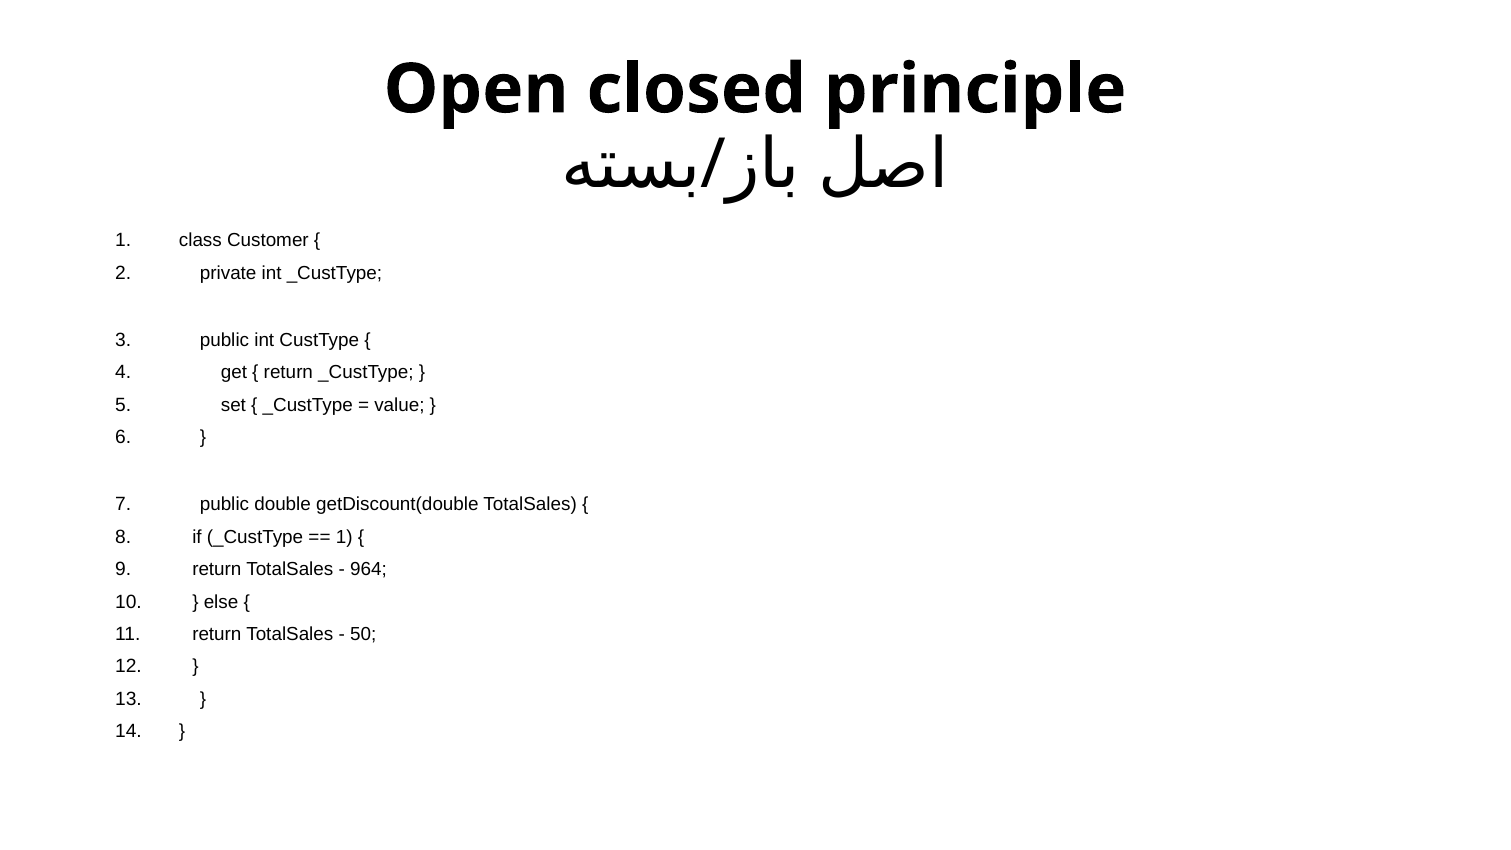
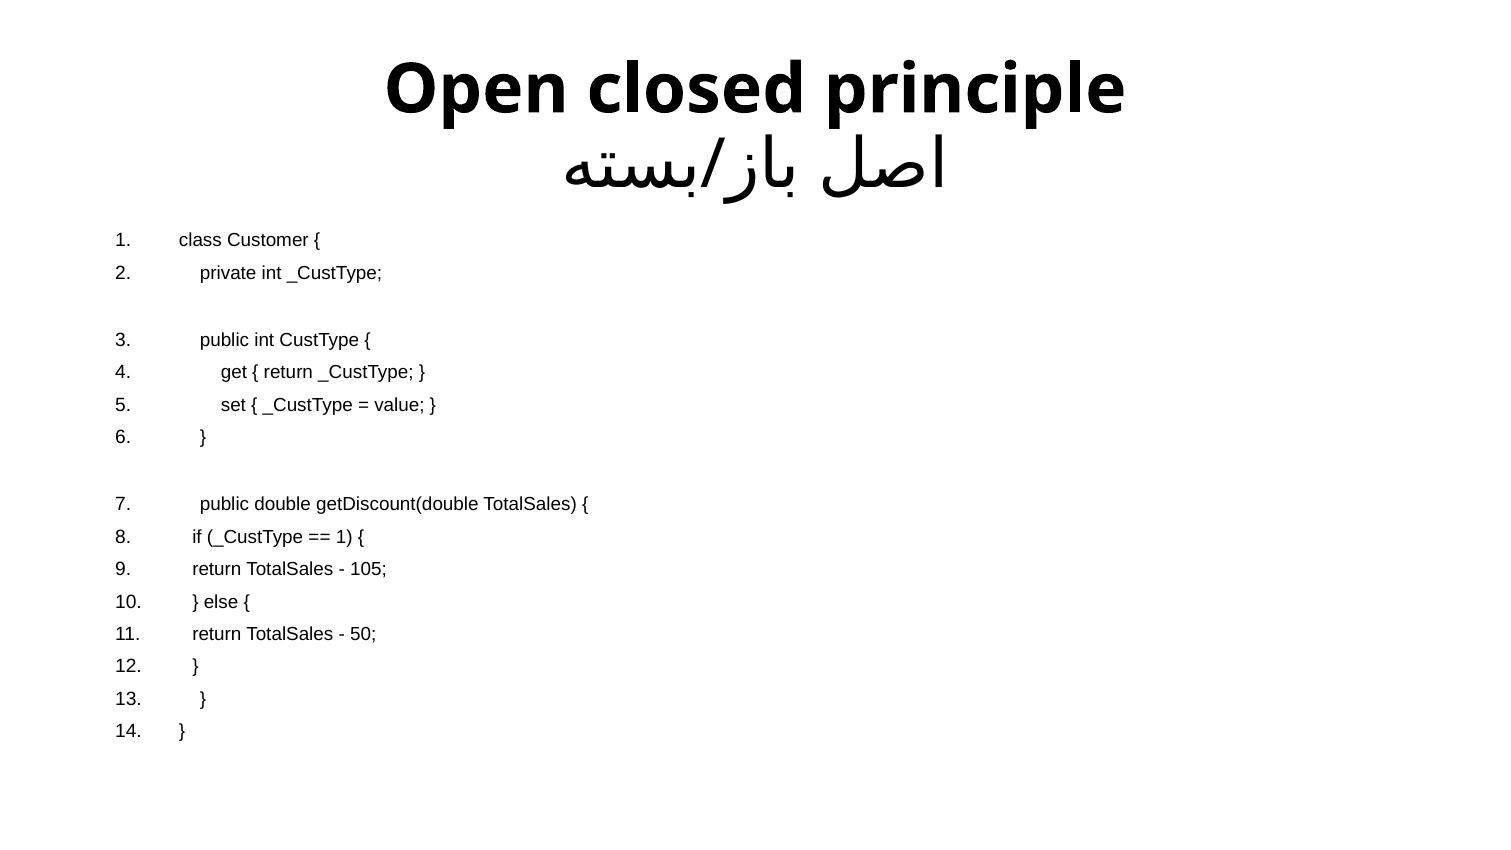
964: 964 -> 105 (368, 569)
